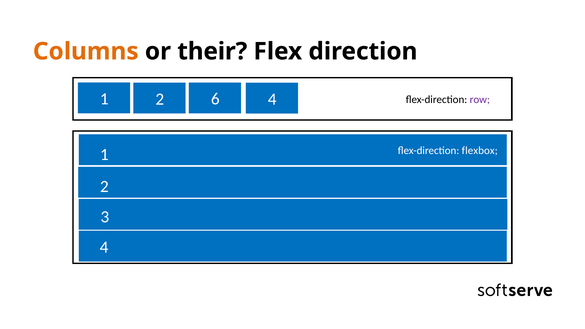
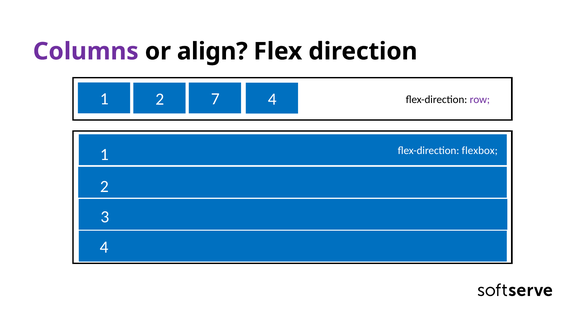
Columns colour: orange -> purple (86, 51)
their: their -> align (212, 51)
6: 6 -> 7 (215, 99)
